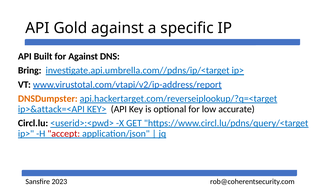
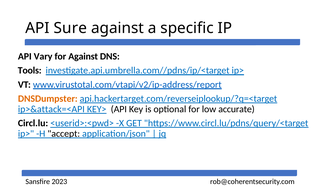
Gold: Gold -> Sure (70, 28)
Built: Built -> Vary (43, 56)
Bring: Bring -> Tools (30, 70)
accept colour: red -> black (64, 134)
